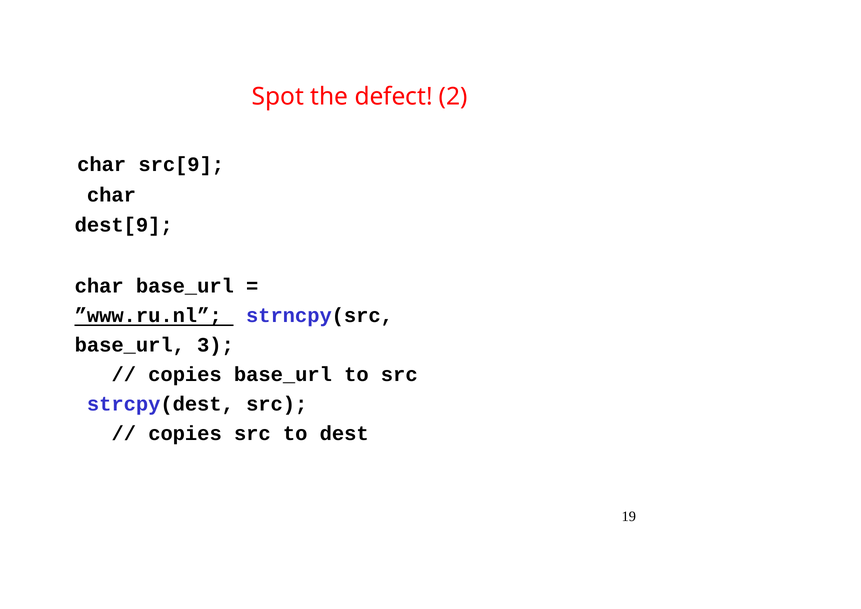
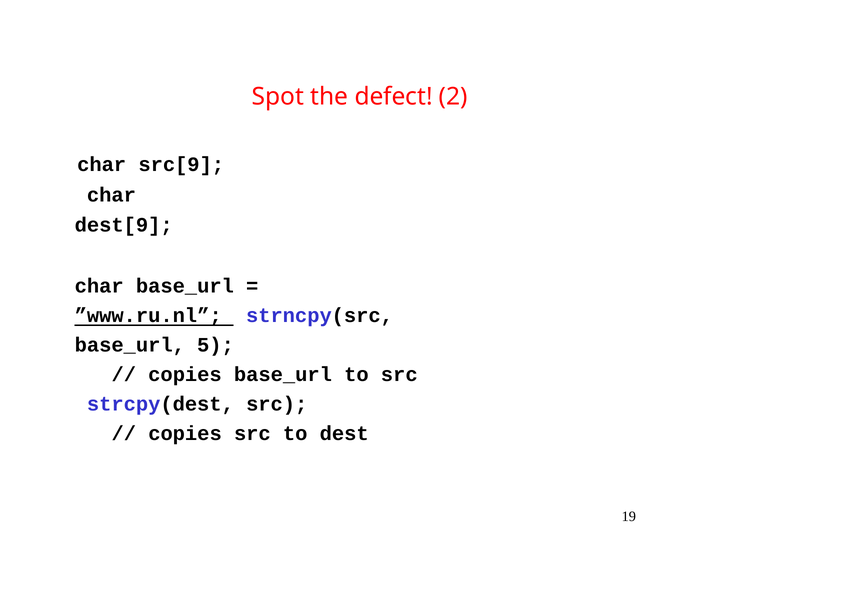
3: 3 -> 5 (215, 345)
